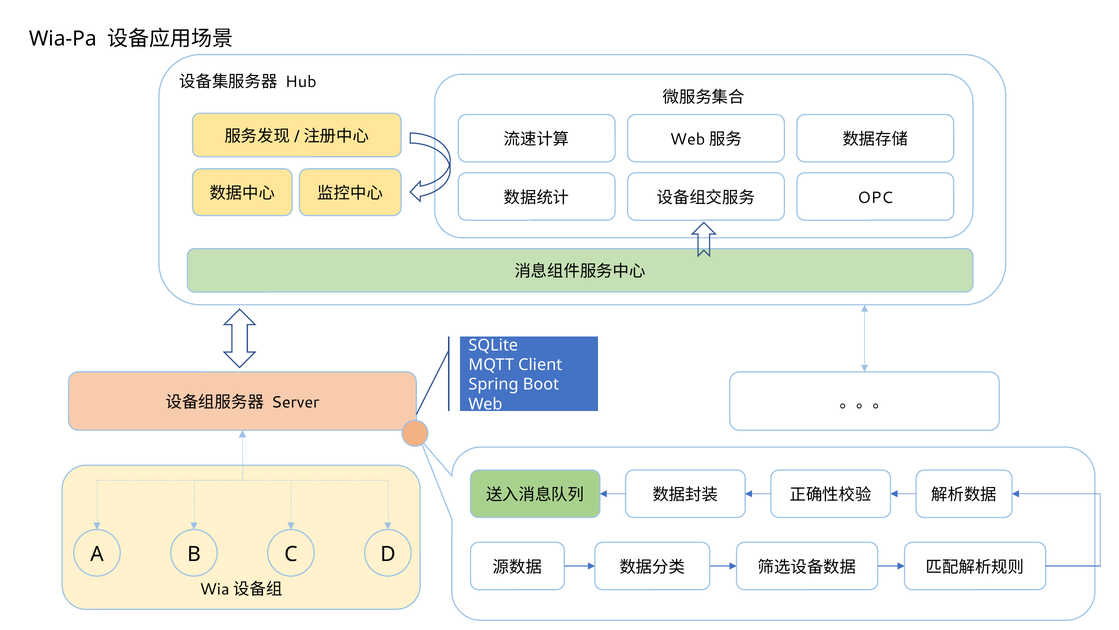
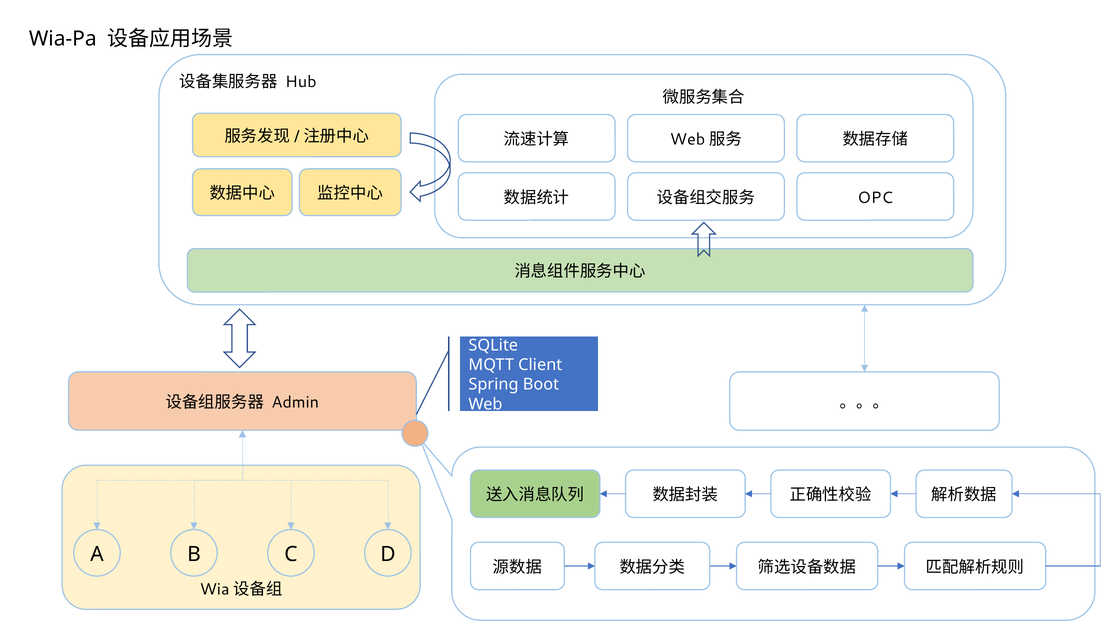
Server: Server -> Admin (295, 402)
